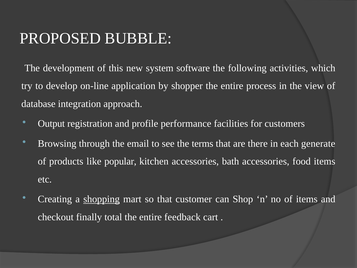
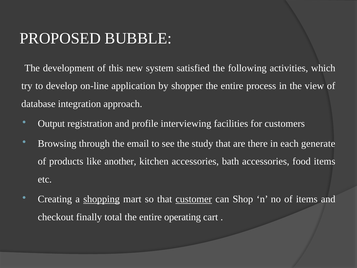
software: software -> satisfied (193, 68)
performance: performance -> interviewing (186, 124)
terms: terms -> study (202, 143)
popular: popular -> another (120, 161)
customer underline: none -> present (194, 199)
feedback: feedback -> operating (183, 217)
